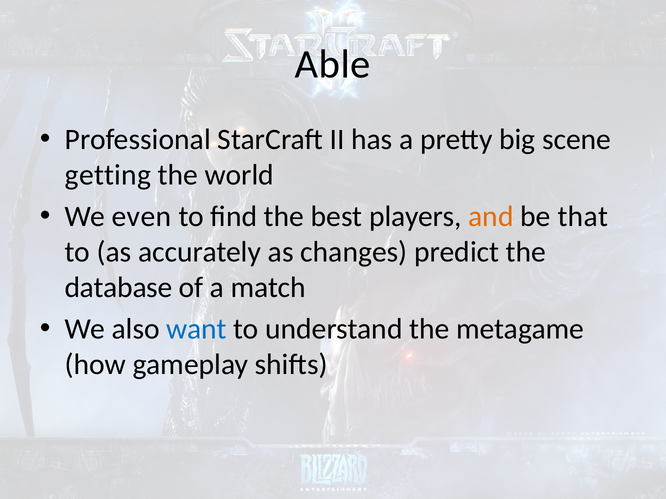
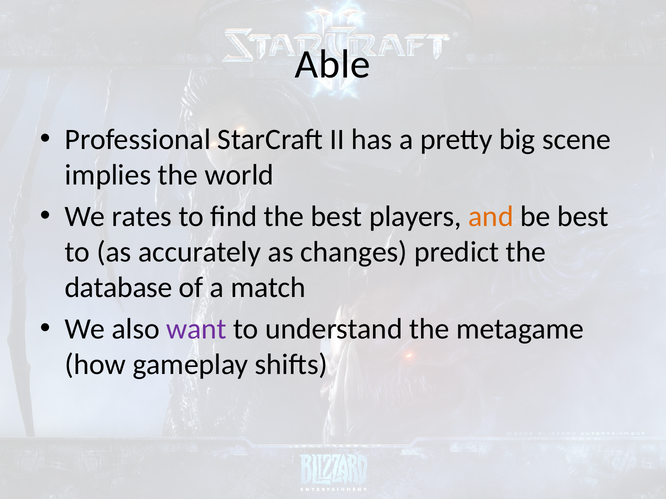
getting: getting -> implies (108, 175)
even: even -> rates (142, 217)
be that: that -> best (583, 217)
want colour: blue -> purple (197, 329)
